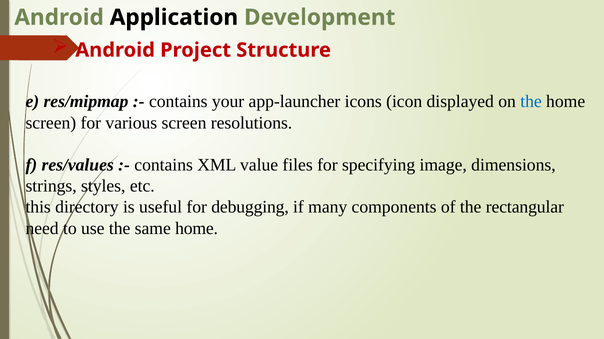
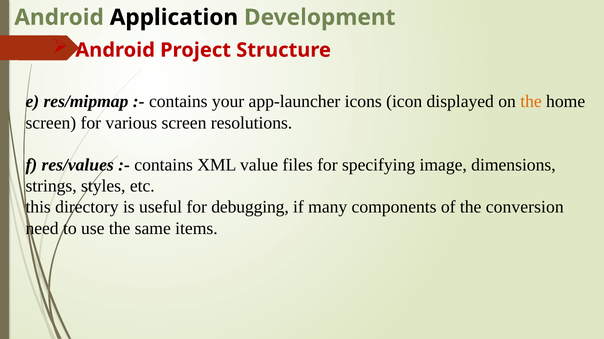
the colour: blue -> orange (531, 102)
rectangular: rectangular -> conversion (525, 208)
same home: home -> items (196, 229)
